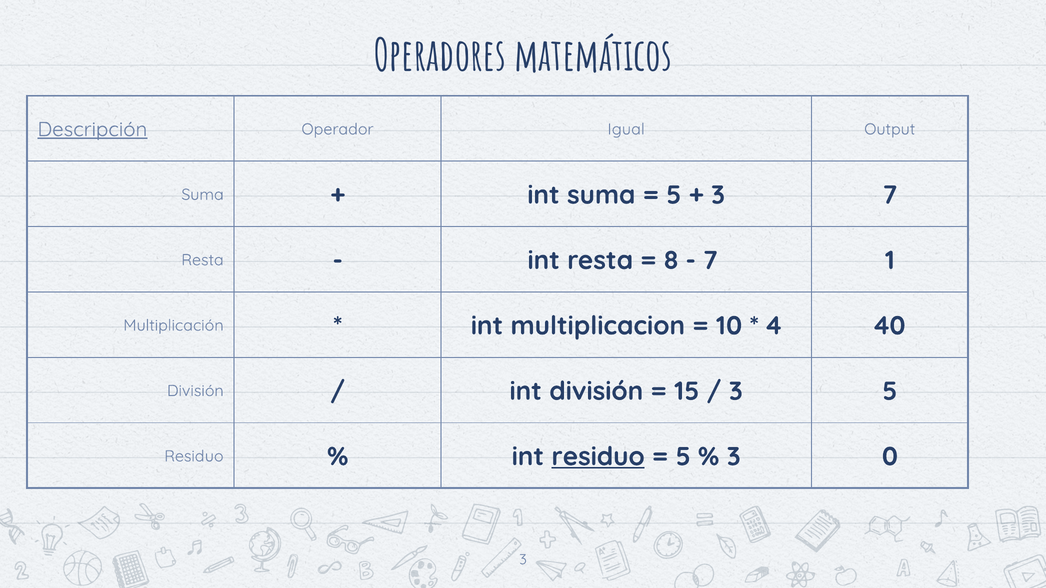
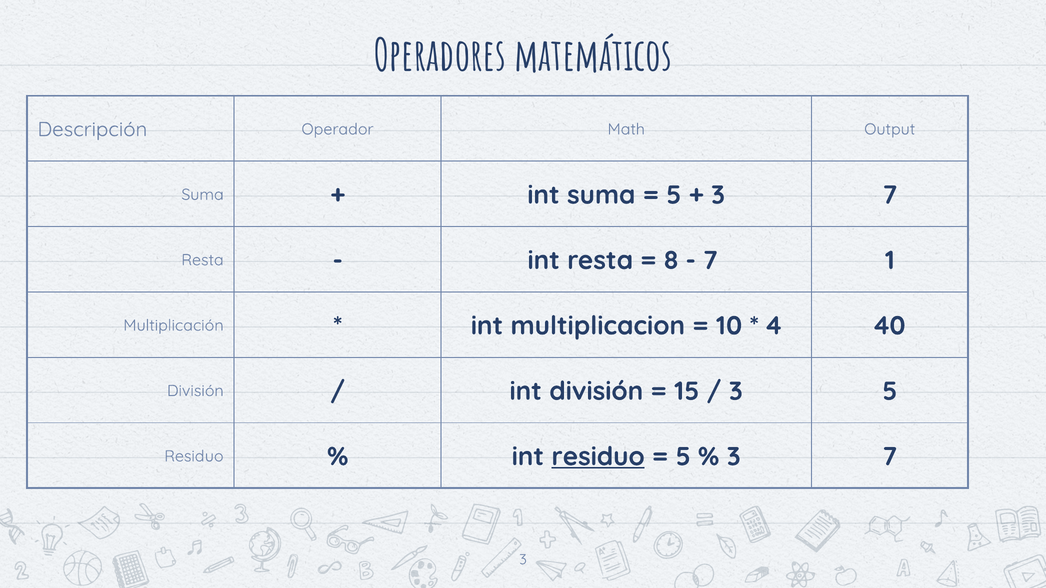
Descripción underline: present -> none (92, 130)
Igual: Igual -> Math (626, 129)
0: 0 -> 7 (890, 457)
